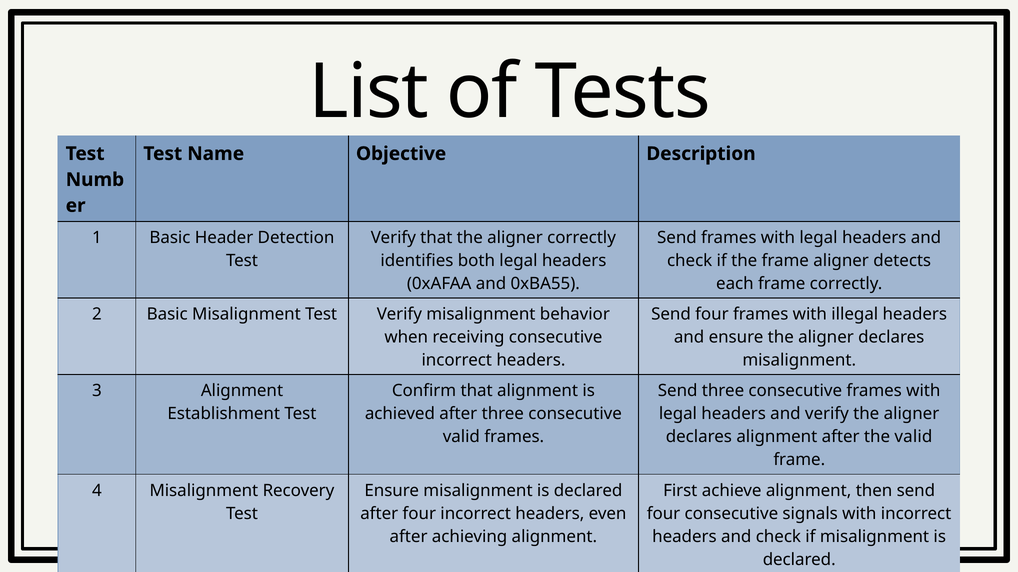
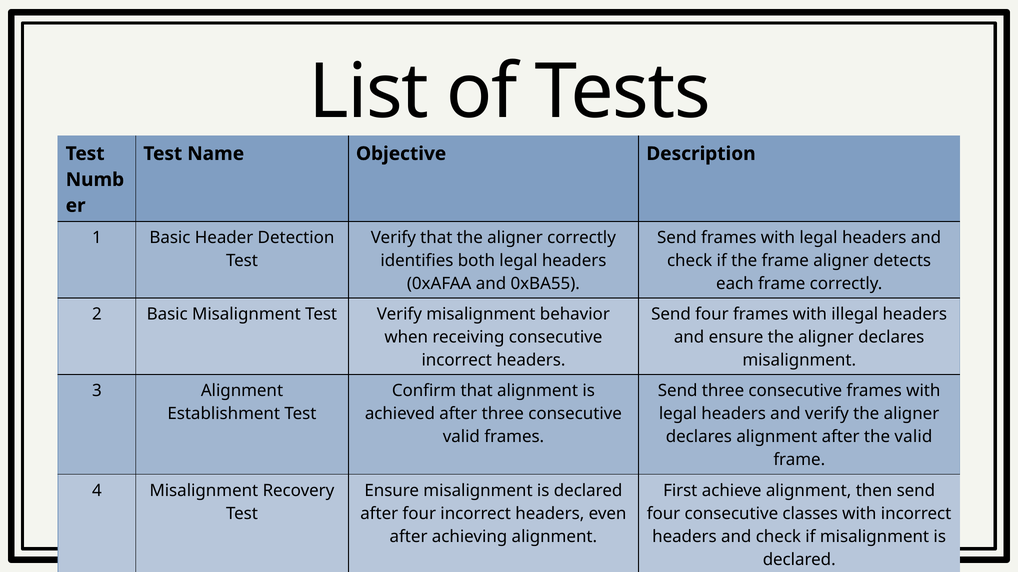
signals: signals -> classes (810, 514)
